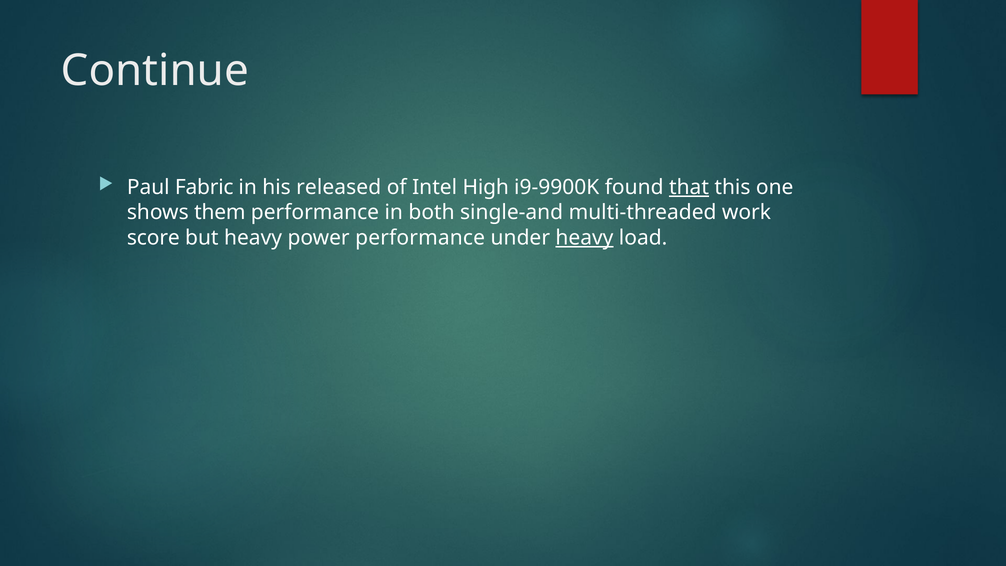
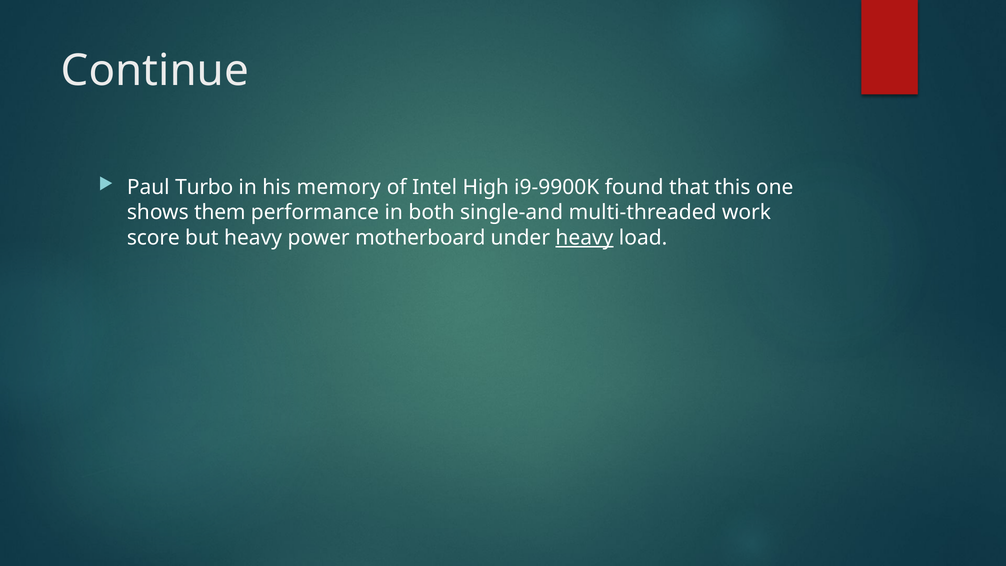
Fabric: Fabric -> Turbo (204, 187)
released: released -> memory (339, 187)
that underline: present -> none (689, 187)
power performance: performance -> motherboard (420, 238)
